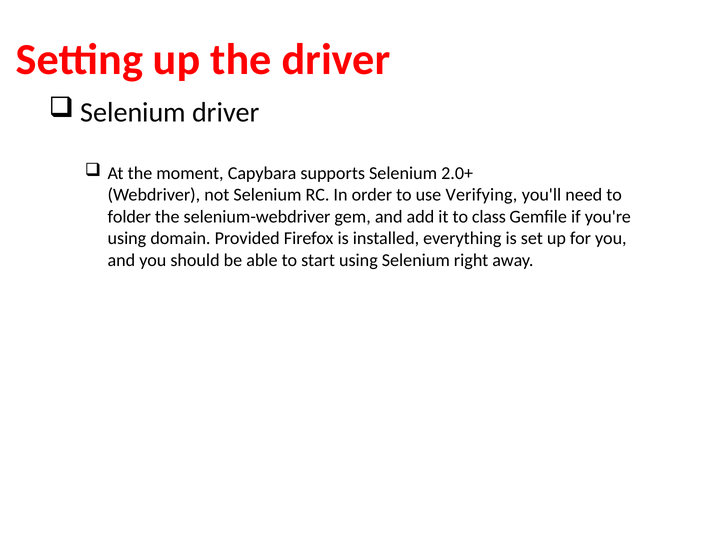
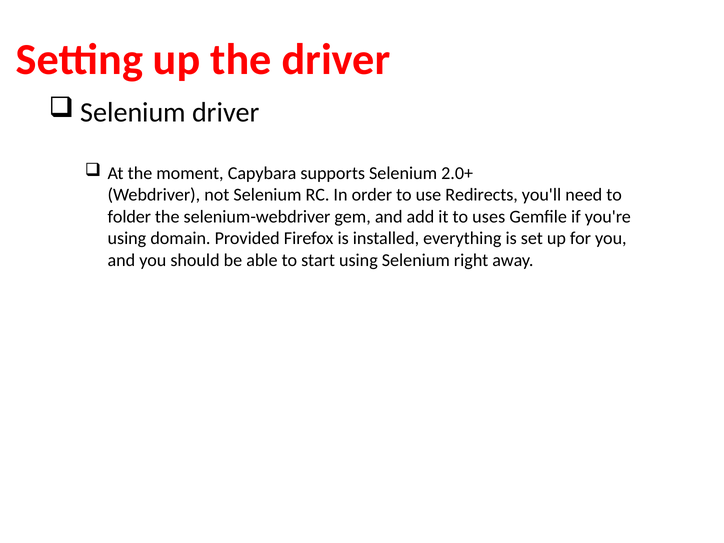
Verifying: Verifying -> Redirects (482, 195)
class: class -> uses (489, 217)
